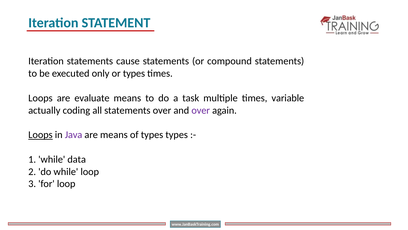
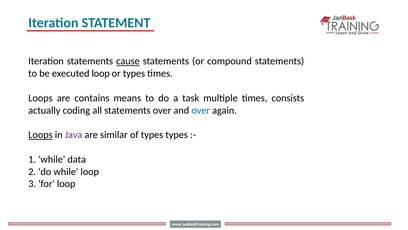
cause underline: none -> present (128, 61)
executed only: only -> loop (101, 73)
are evaluate: evaluate -> contains (92, 98)
variable: variable -> consists (288, 98)
over colour: purple -> blue (201, 110)
are means: means -> similar (114, 135)
